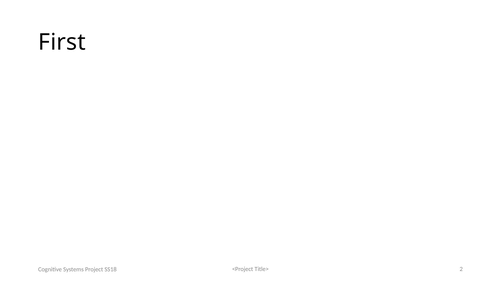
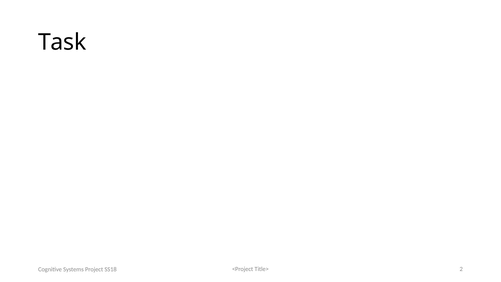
First: First -> Task (62, 42)
